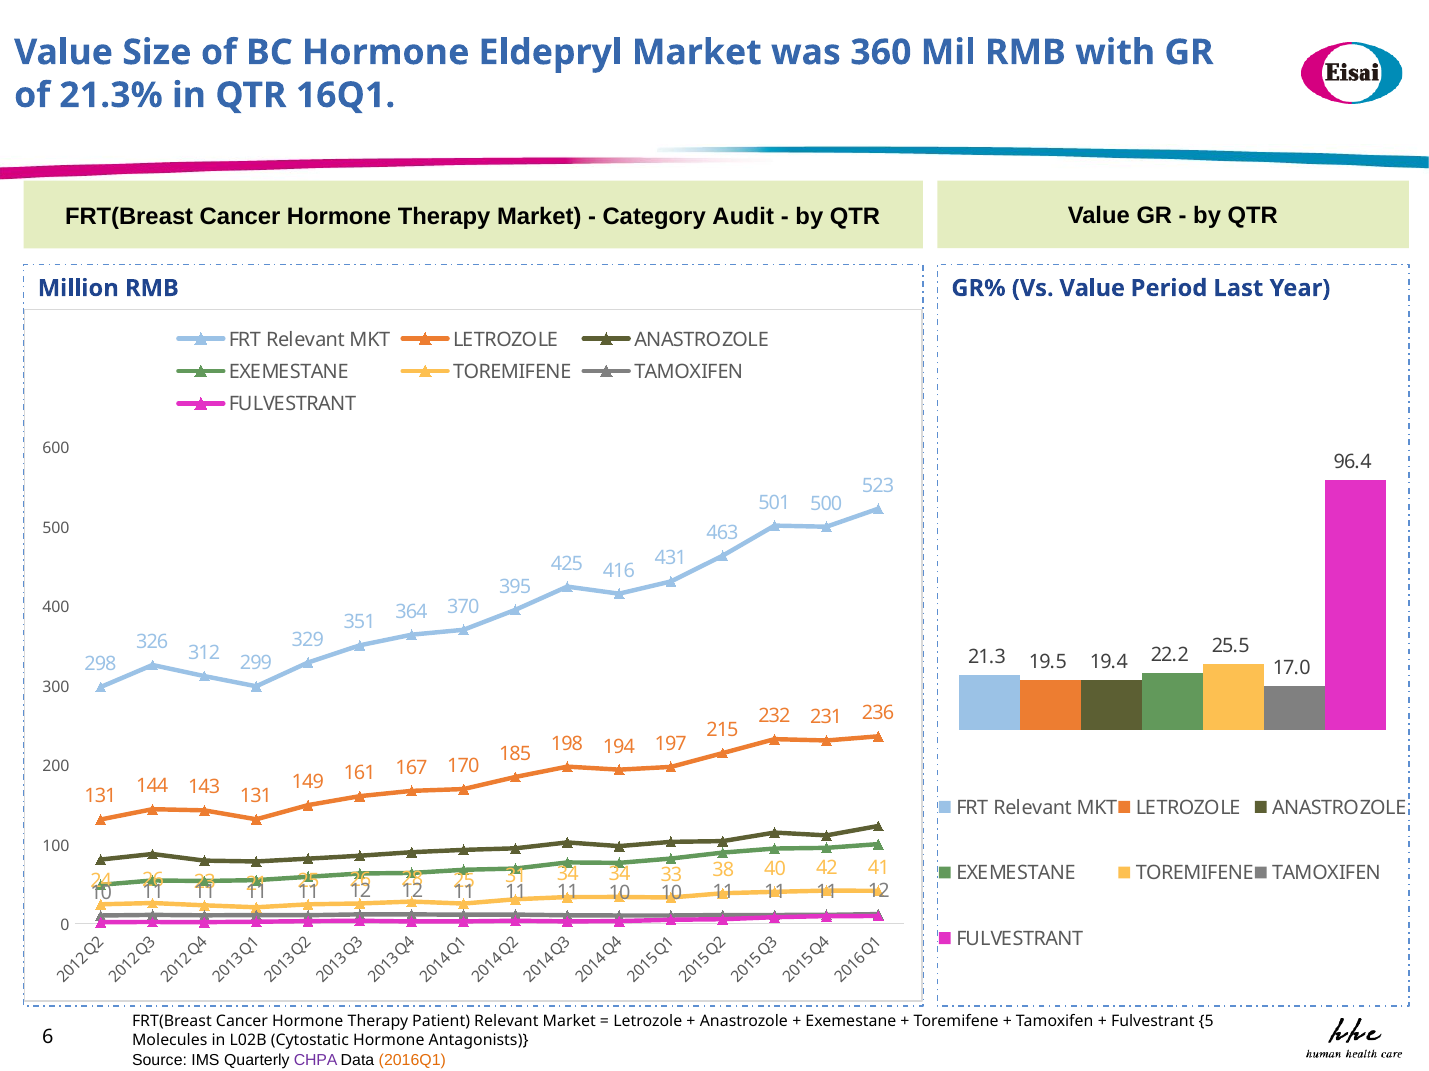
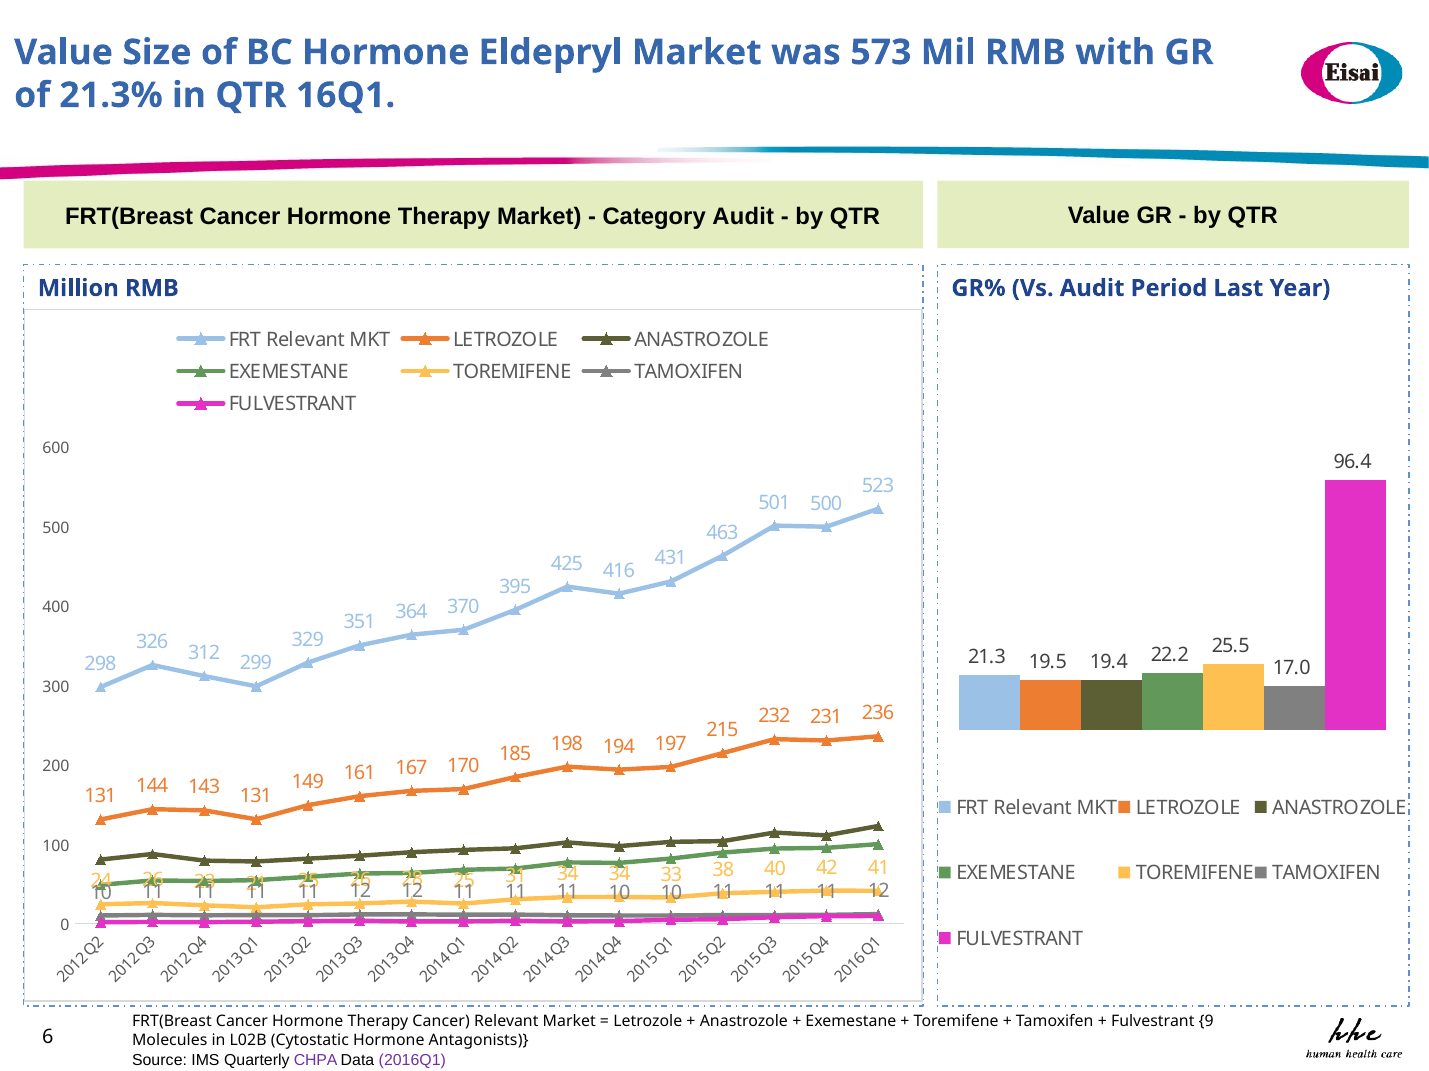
360: 360 -> 573 (881, 52)
Vs Value: Value -> Audit (1092, 288)
Therapy Patient: Patient -> Cancer (441, 1022)
Fulvestrant 5: 5 -> 9 (1206, 1022)
2016Q1 colour: orange -> purple (412, 1061)
